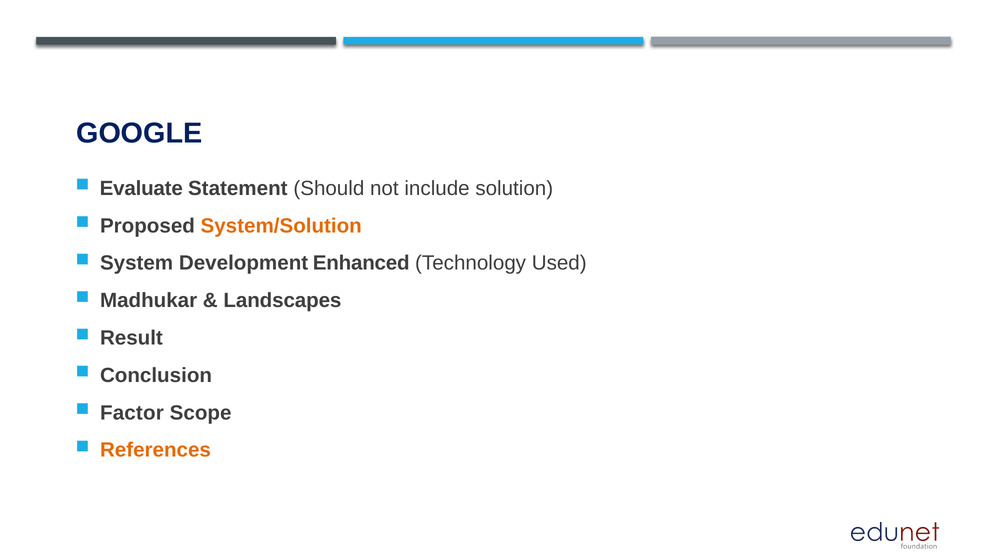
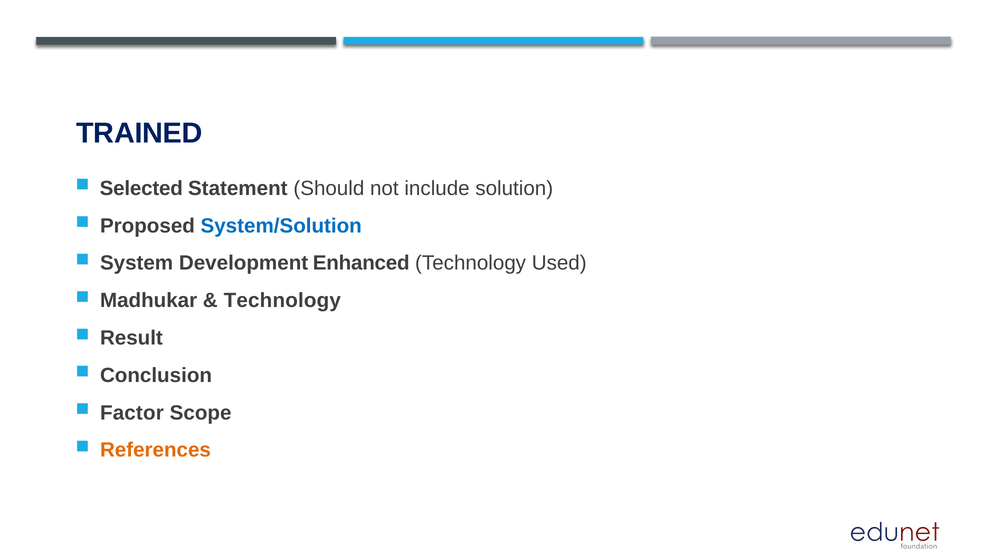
GOOGLE: GOOGLE -> TRAINED (139, 134)
Evaluate: Evaluate -> Selected (141, 188)
System/Solution colour: orange -> blue (281, 226)
Landscapes: Landscapes -> Technology (282, 301)
